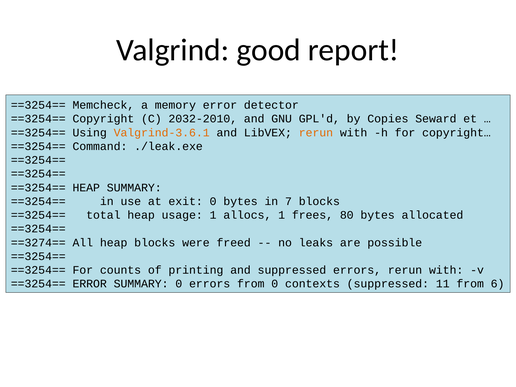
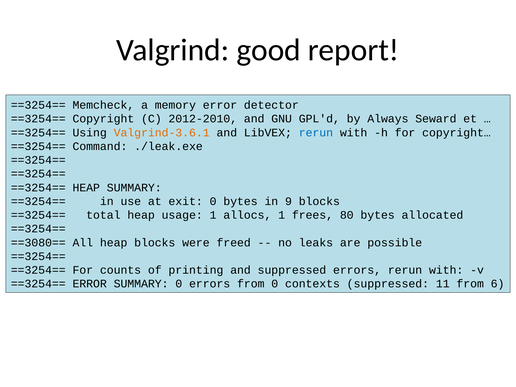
2032-2010: 2032-2010 -> 2012-2010 (203, 119)
Copies: Copies -> Always (388, 119)
rerun colour: orange -> blue (316, 133)
7: 7 -> 9 (288, 201)
==3274==: ==3274== -> ==3080== (38, 243)
